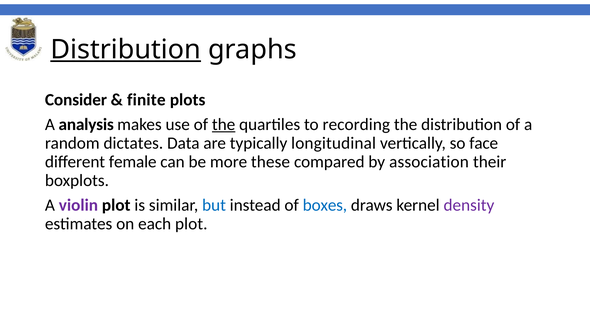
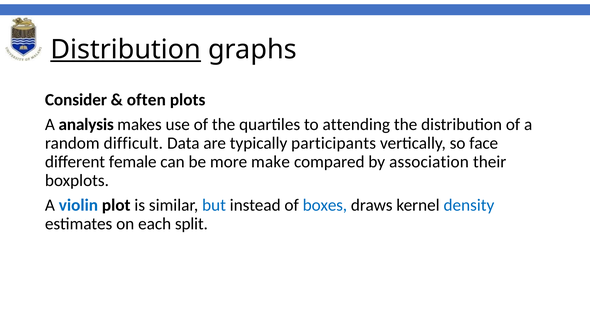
finite: finite -> often (146, 100)
the underline: present -> none (224, 124)
recording: recording -> attending (356, 124)
dictates: dictates -> difficult (133, 143)
longitudinal: longitudinal -> participants (334, 143)
these: these -> make (270, 162)
violin colour: purple -> blue (78, 205)
density colour: purple -> blue (469, 205)
each plot: plot -> split (191, 224)
